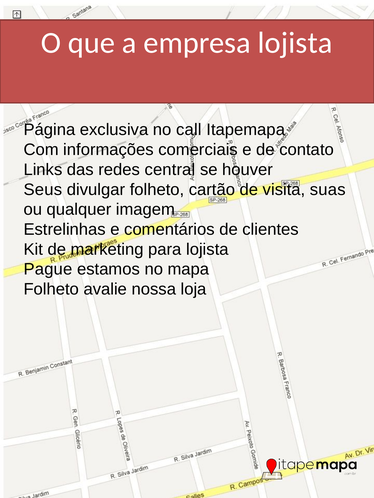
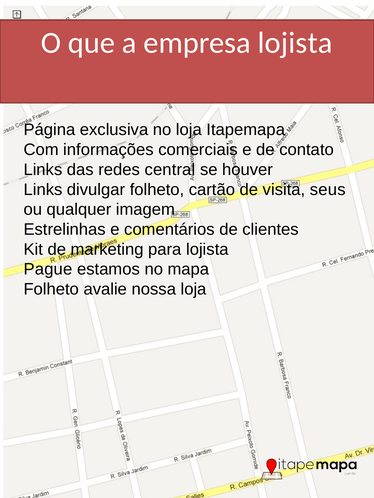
no call: call -> loja (189, 130)
Seus: Seus -> Links (43, 190)
suas: suas -> seus (328, 190)
